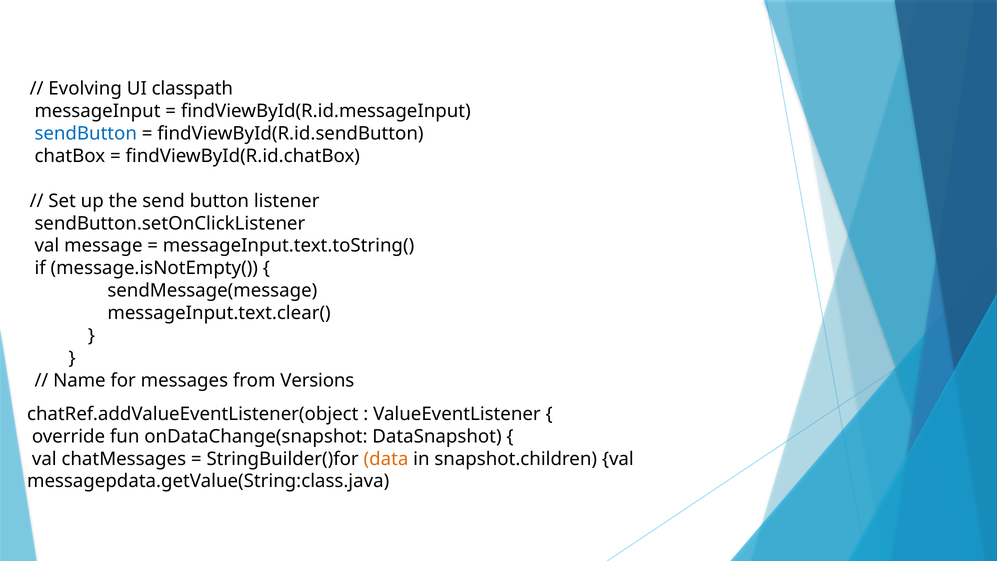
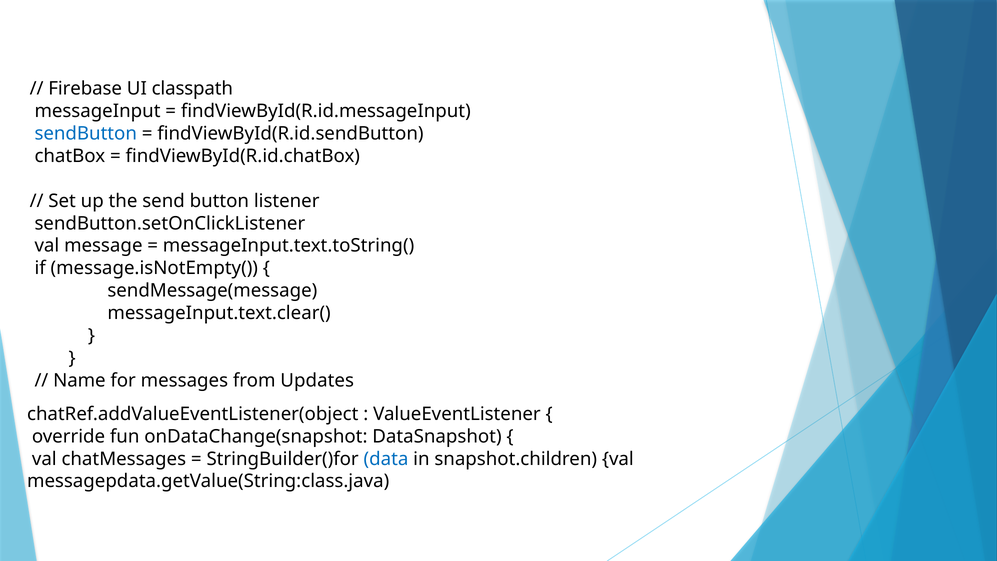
Evolving: Evolving -> Firebase (85, 89)
Versions: Versions -> Updates (317, 380)
data colour: orange -> blue (386, 459)
